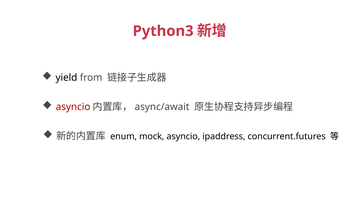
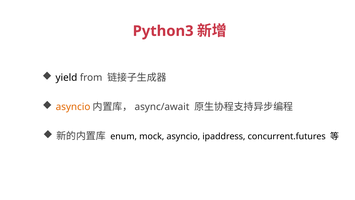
asyncio colour: red -> orange (73, 107)
